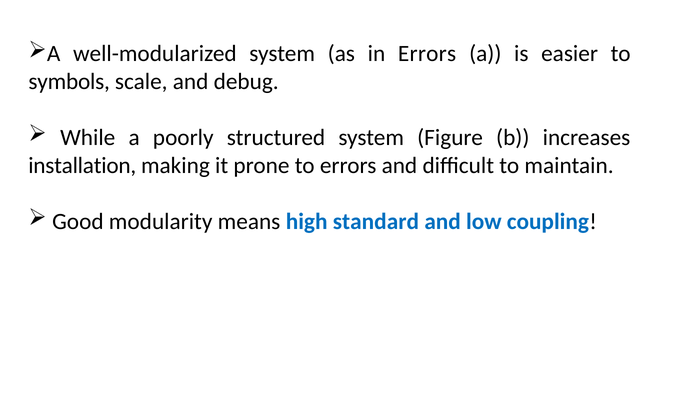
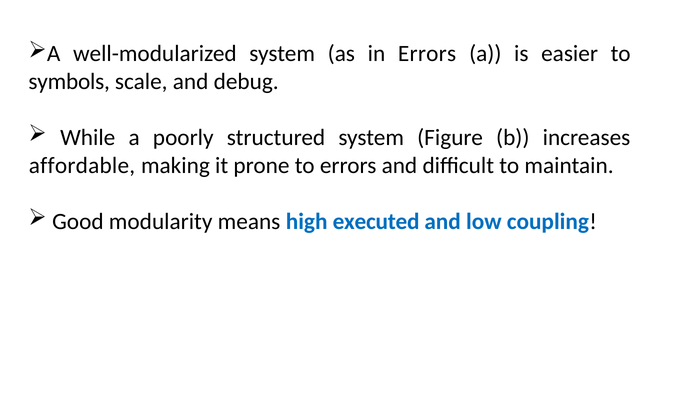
installation: installation -> affordable (82, 165)
standard: standard -> executed (376, 221)
